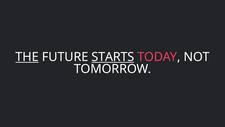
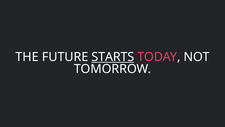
THE underline: present -> none (27, 57)
